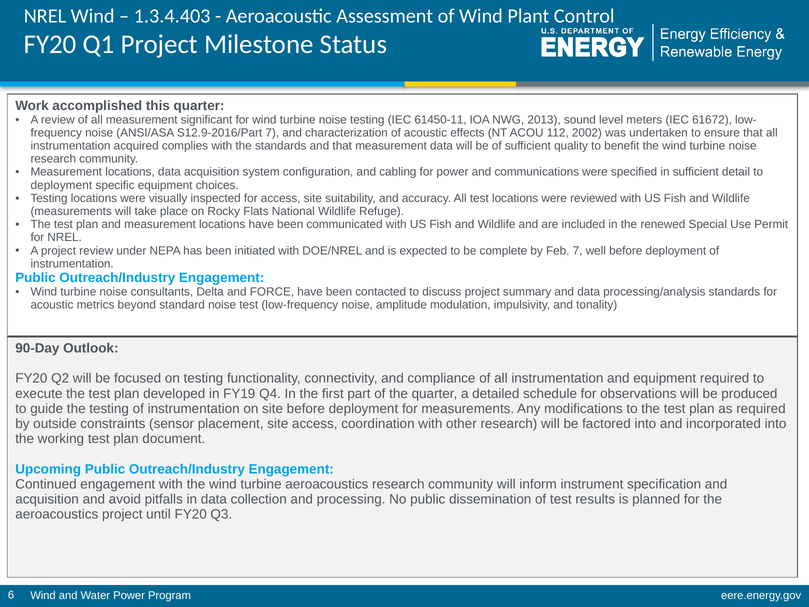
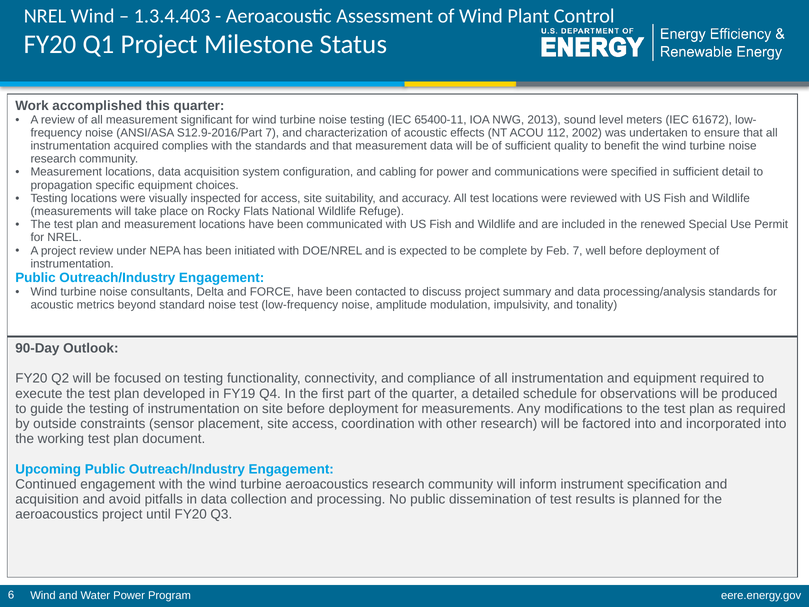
61450-11: 61450-11 -> 65400-11 (440, 120)
deployment: deployment -> propagation (61, 185)
